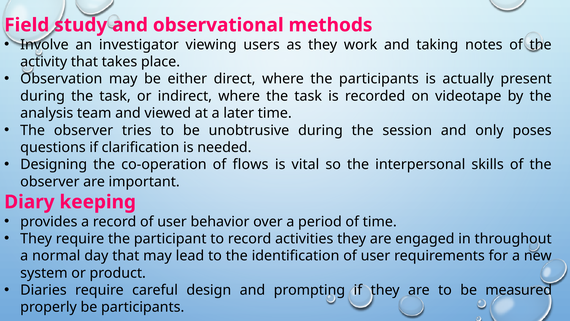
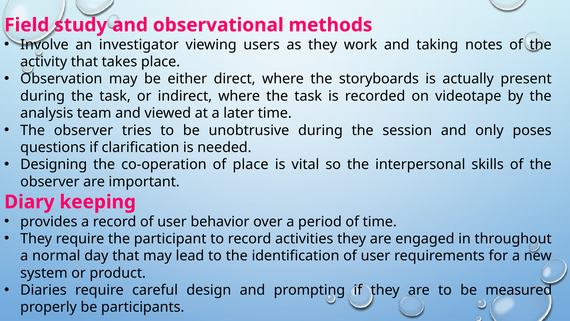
the participants: participants -> storyboards (379, 79)
of flows: flows -> place (251, 164)
